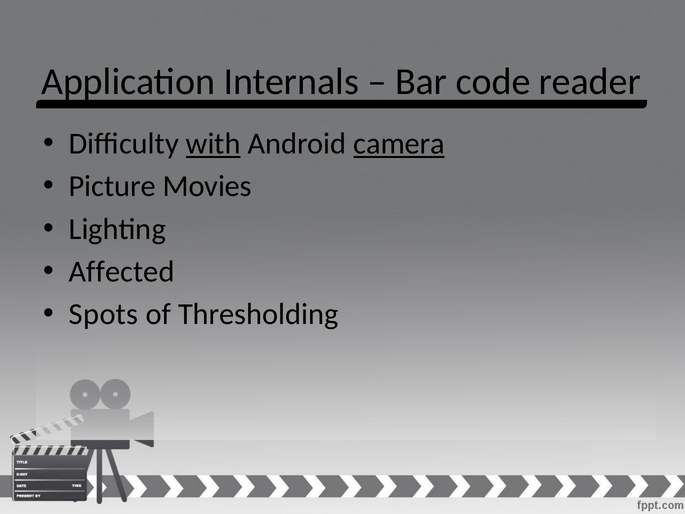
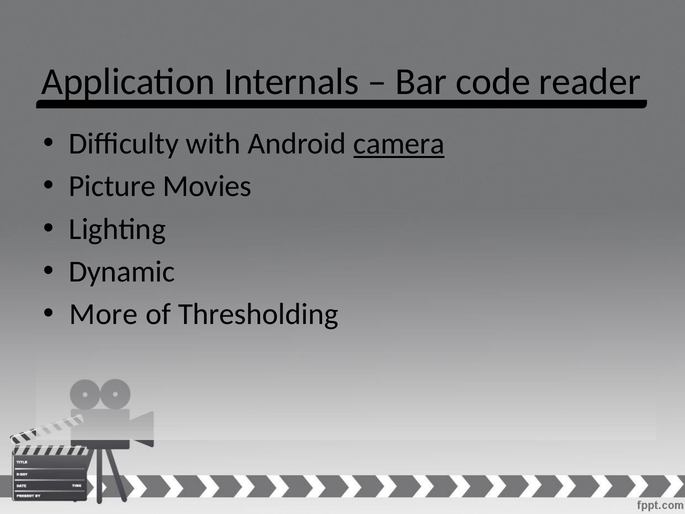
with underline: present -> none (213, 144)
Affected: Affected -> Dynamic (122, 272)
Spots: Spots -> More (104, 314)
